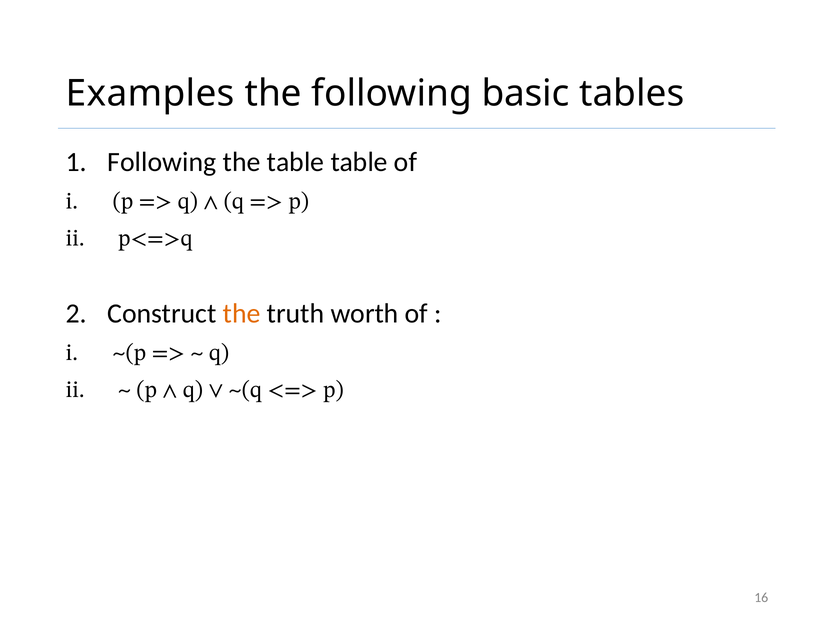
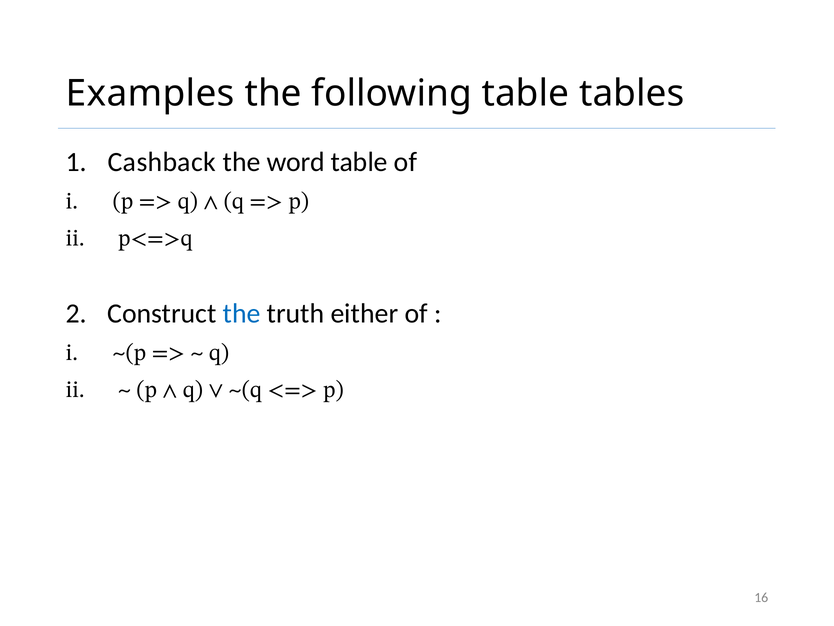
following basic: basic -> table (525, 93)
Following: Following -> Cashback (162, 162)
the table: table -> word (296, 162)
the colour: orange -> blue (242, 313)
worth: worth -> either (365, 313)
